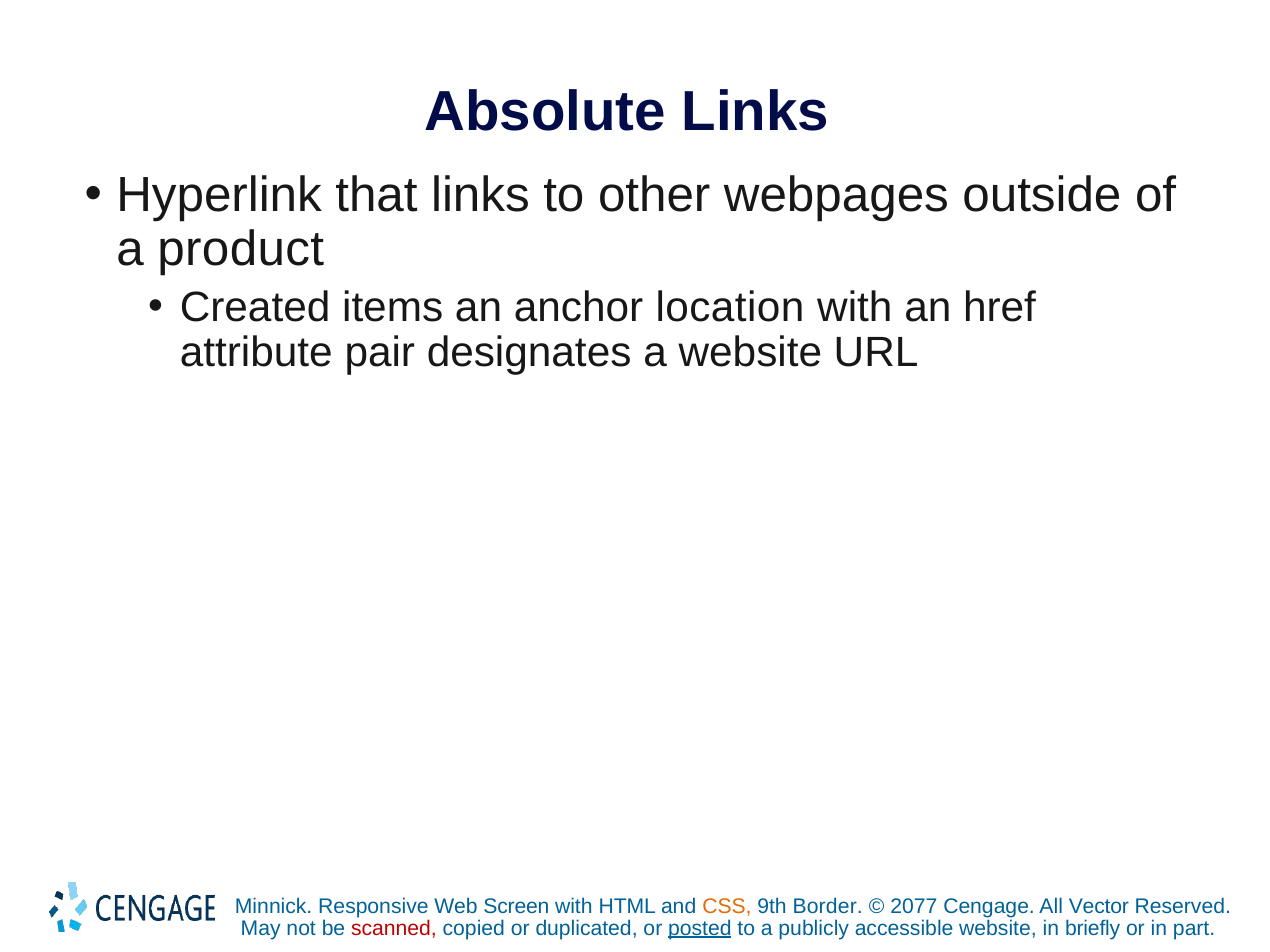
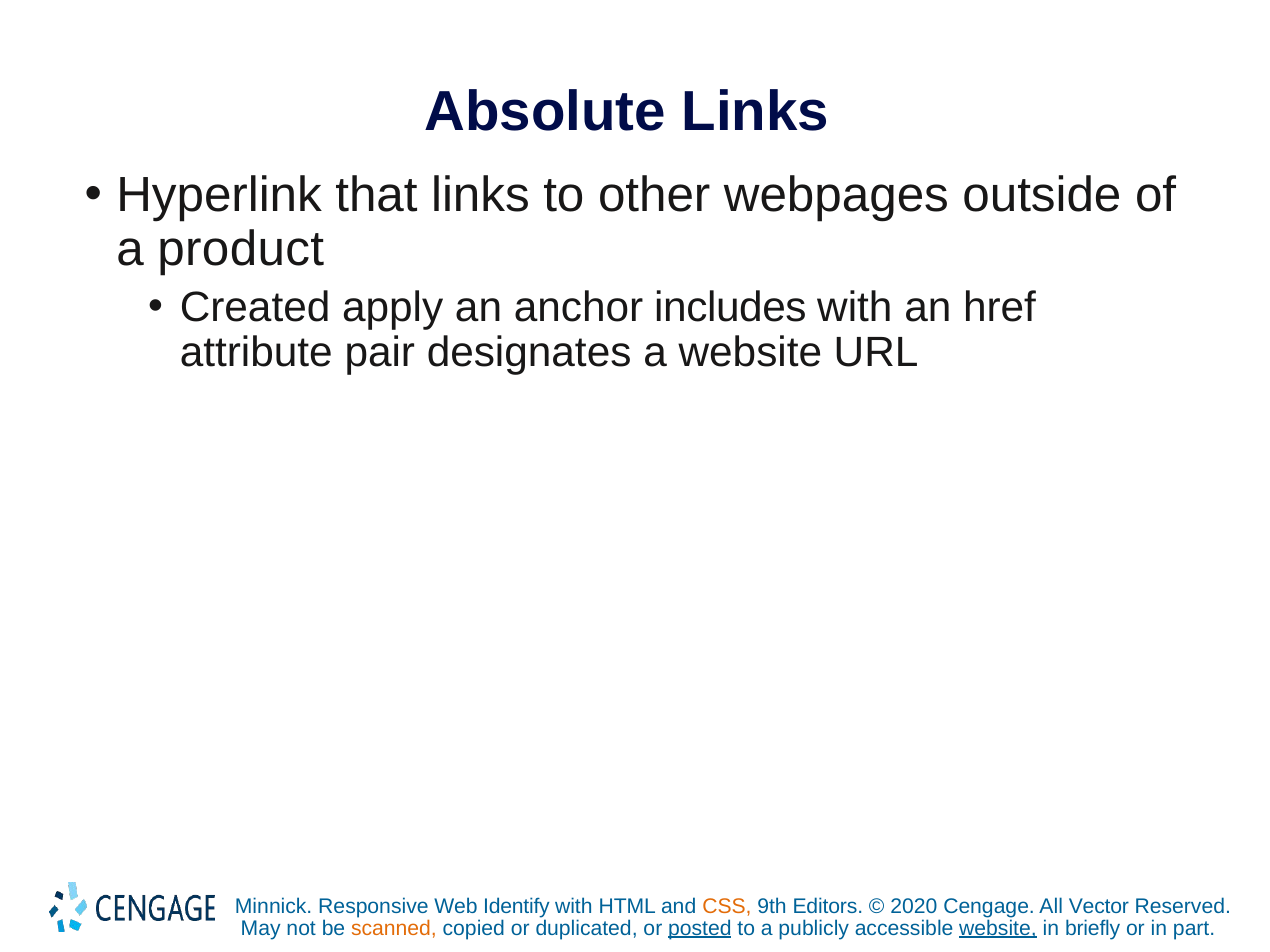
items: items -> apply (393, 307)
location: location -> includes (730, 307)
Screen: Screen -> Identify (516, 907)
Border: Border -> Editors (828, 907)
2077: 2077 -> 2020 (914, 907)
scanned colour: red -> orange (394, 929)
website underline: none -> present (998, 929)
